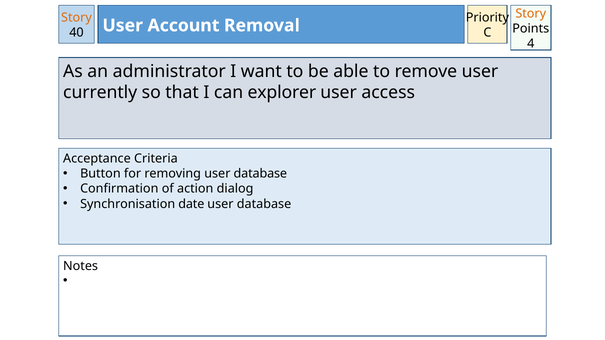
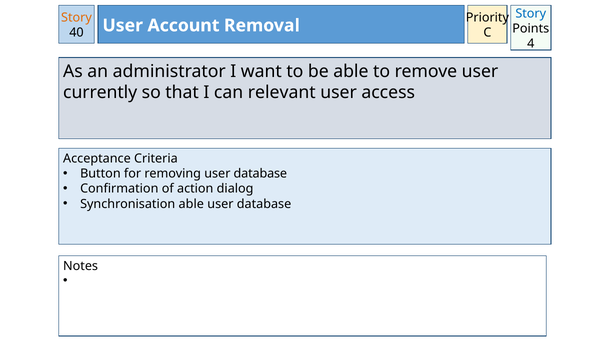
Story colour: orange -> blue (531, 13)
explorer: explorer -> relevant (282, 93)
Synchronisation date: date -> able (191, 204)
